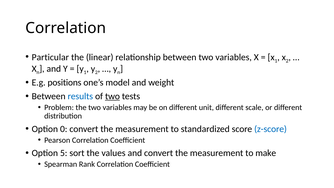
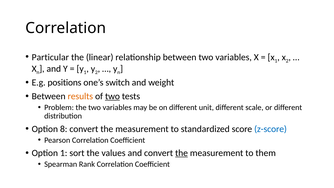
model: model -> switch (118, 83)
results colour: blue -> orange (80, 96)
0: 0 -> 8 (64, 129)
Option 5: 5 -> 1 (64, 153)
the underline: none -> present (182, 153)
make: make -> them (266, 153)
